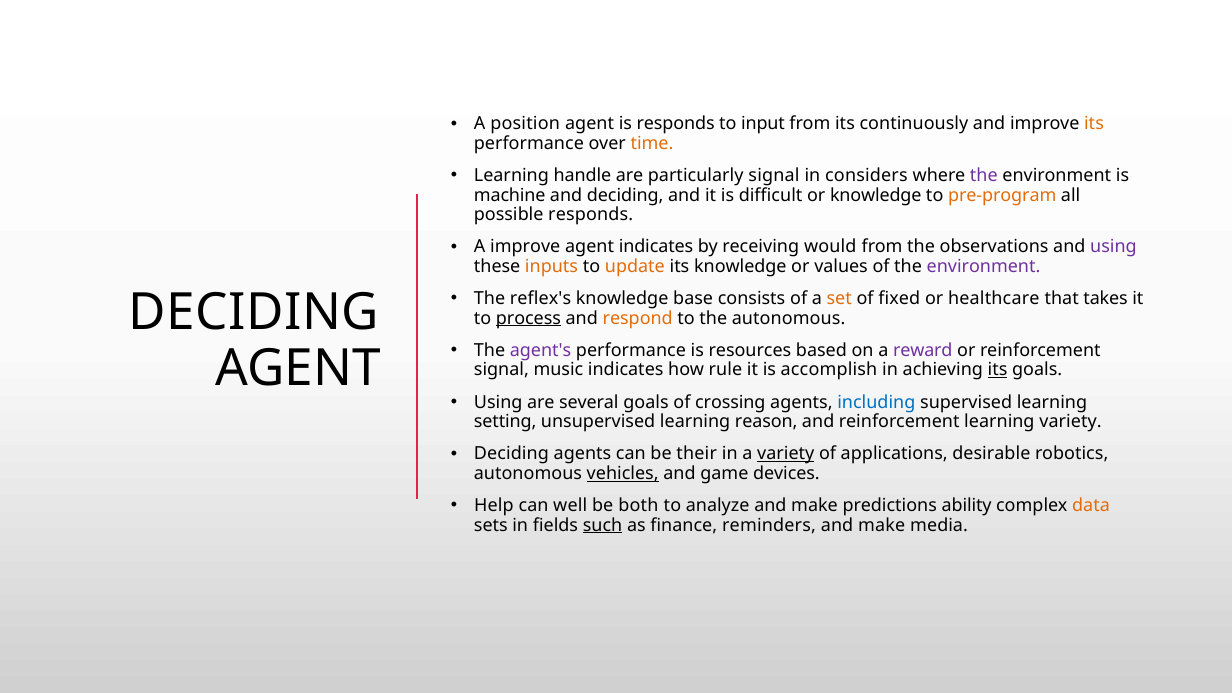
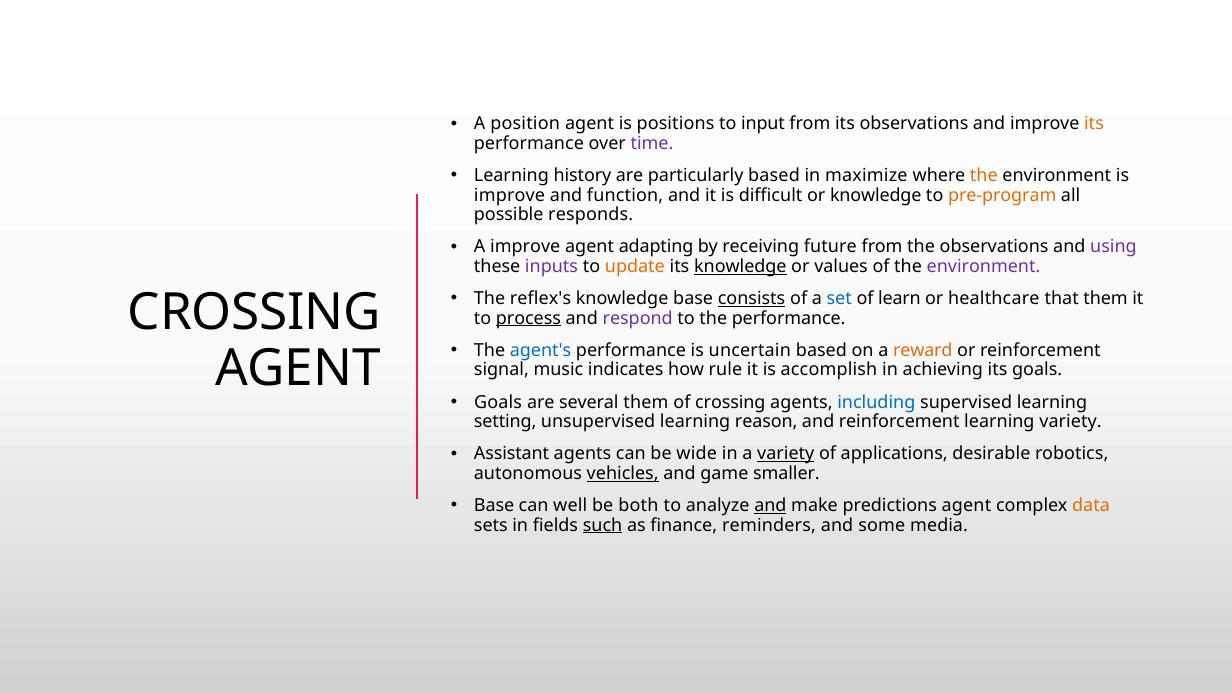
is responds: responds -> positions (676, 124)
its continuously: continuously -> observations (914, 124)
time colour: orange -> purple (652, 143)
handle: handle -> history (582, 176)
particularly signal: signal -> based (774, 176)
considers: considers -> maximize (866, 176)
the colour: purple -> orange (984, 176)
machine: machine -> improve (510, 195)
and deciding: deciding -> function (625, 195)
agent indicates: indicates -> adapting (656, 247)
would: would -> future (830, 247)
inputs colour: orange -> purple (552, 266)
knowledge underline: none -> present (740, 266)
consists underline: none -> present (752, 299)
set colour: orange -> blue (839, 299)
fixed: fixed -> learn (899, 299)
that takes: takes -> them (1106, 299)
DECIDING: DECIDING -> CROSSING (254, 313)
respond colour: orange -> purple (638, 318)
the autonomous: autonomous -> performance (789, 318)
agent's colour: purple -> blue (541, 350)
resources: resources -> uncertain (750, 350)
reward colour: purple -> orange (923, 350)
its underline: present -> none (998, 370)
Using: Using -> Goals (498, 402)
several goals: goals -> them (646, 402)
Deciding: Deciding -> Assistant (512, 454)
their: their -> wide (697, 454)
devices: devices -> smaller (786, 473)
Help: Help -> Base (494, 506)
and underline: none -> present (770, 506)
predictions ability: ability -> agent (966, 506)
make: make -> some (882, 525)
